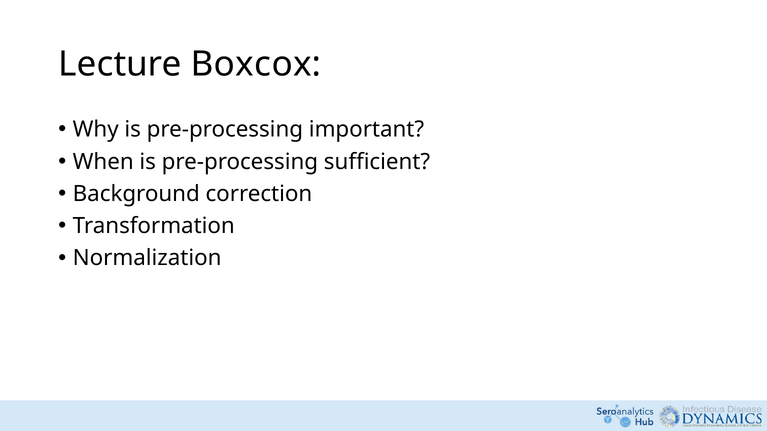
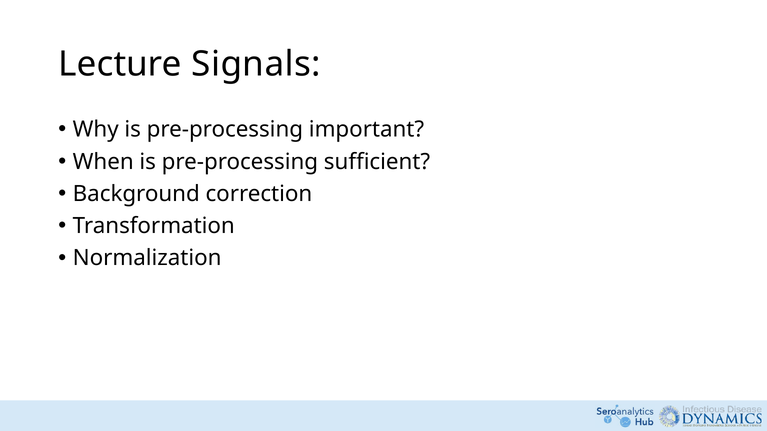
Boxcox: Boxcox -> Signals (256, 64)
